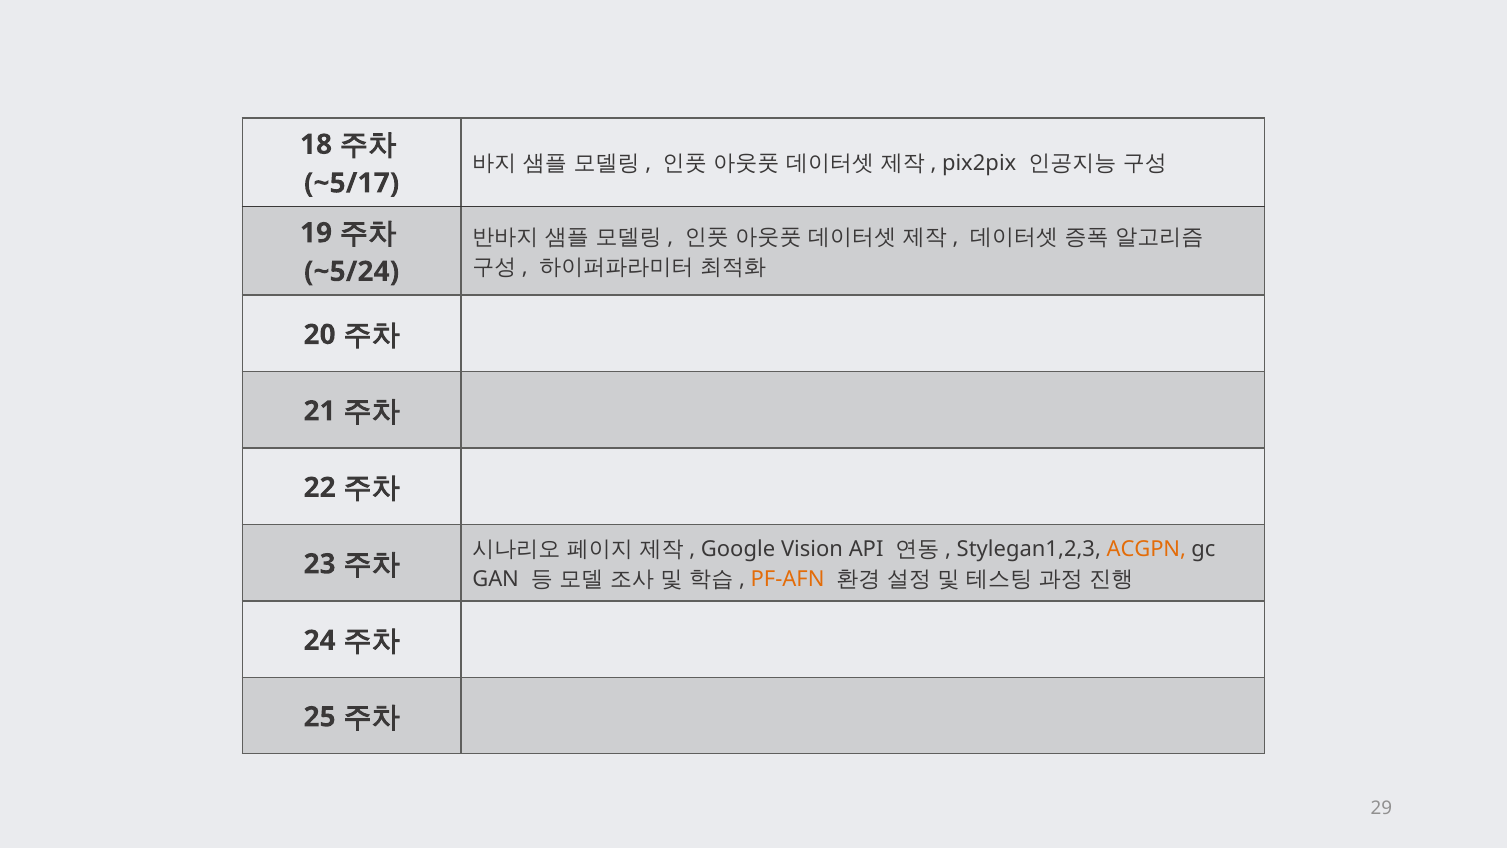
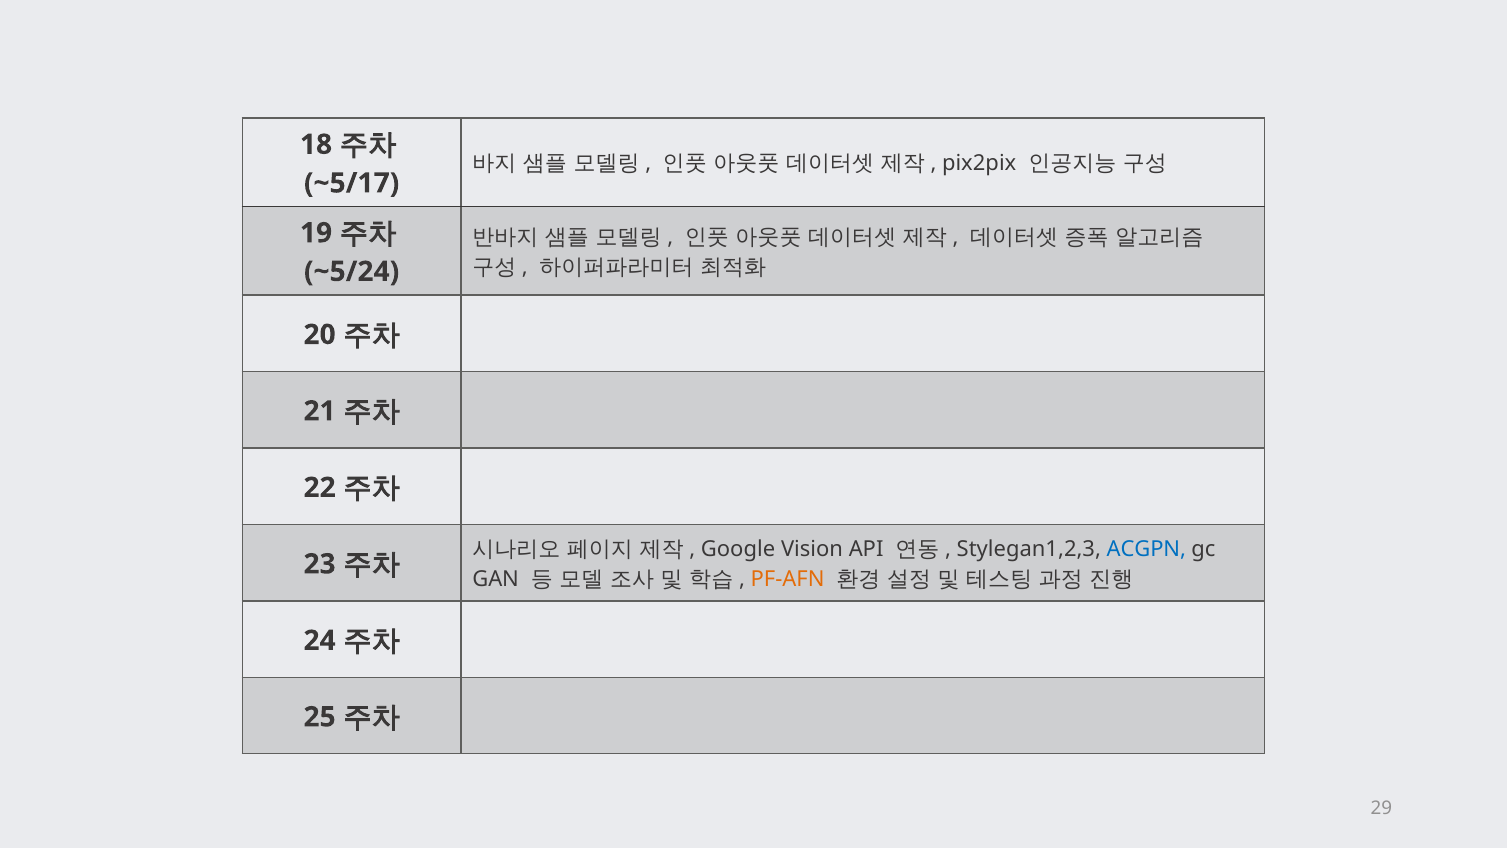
ACGPN colour: orange -> blue (1146, 549)
